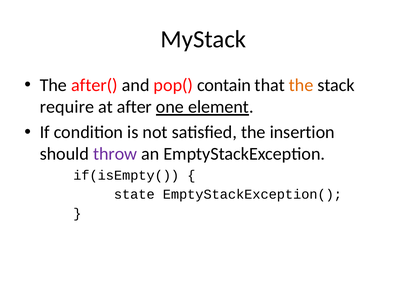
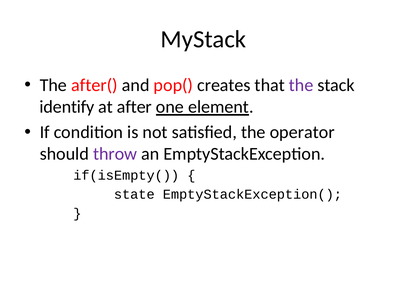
contain: contain -> creates (224, 85)
the colour: orange -> purple (301, 85)
require: require -> identify (67, 107)
insertion: insertion -> operator (302, 132)
